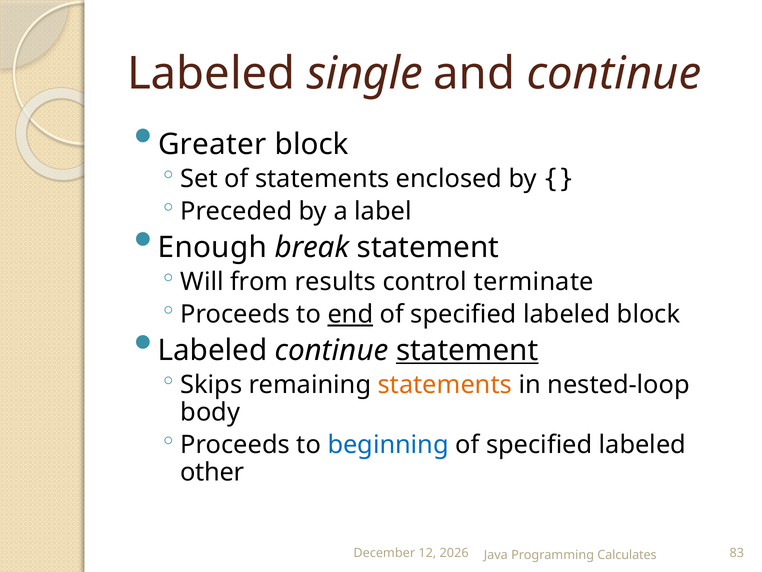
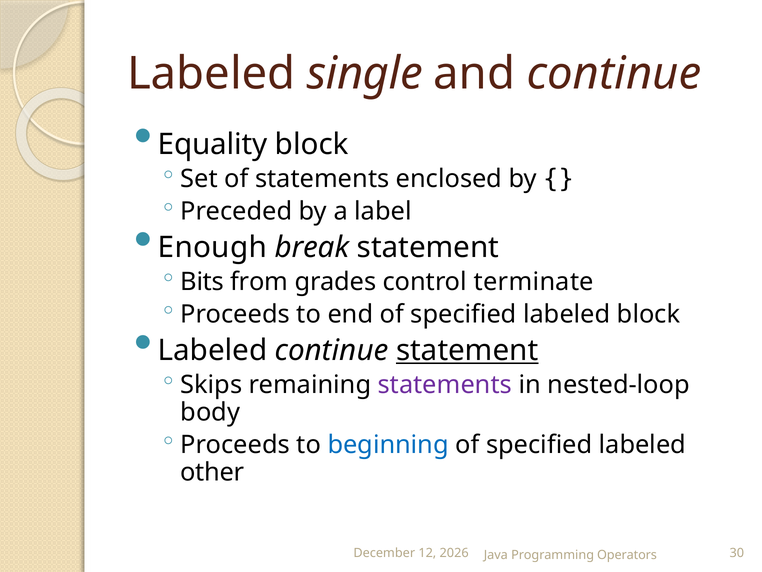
Greater: Greater -> Equality (213, 144)
Will: Will -> Bits (202, 282)
results: results -> grades (335, 282)
end underline: present -> none (350, 314)
statements colour: orange -> purple (445, 385)
83: 83 -> 30 (737, 553)
Calculates: Calculates -> Operators (627, 555)
